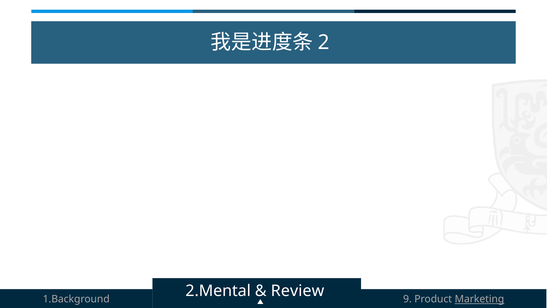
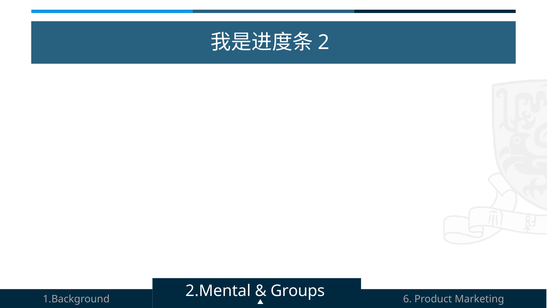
Review: Review -> Groups (298, 290)
9: 9 -> 6 (407, 299)
Marketing underline: present -> none (479, 299)
